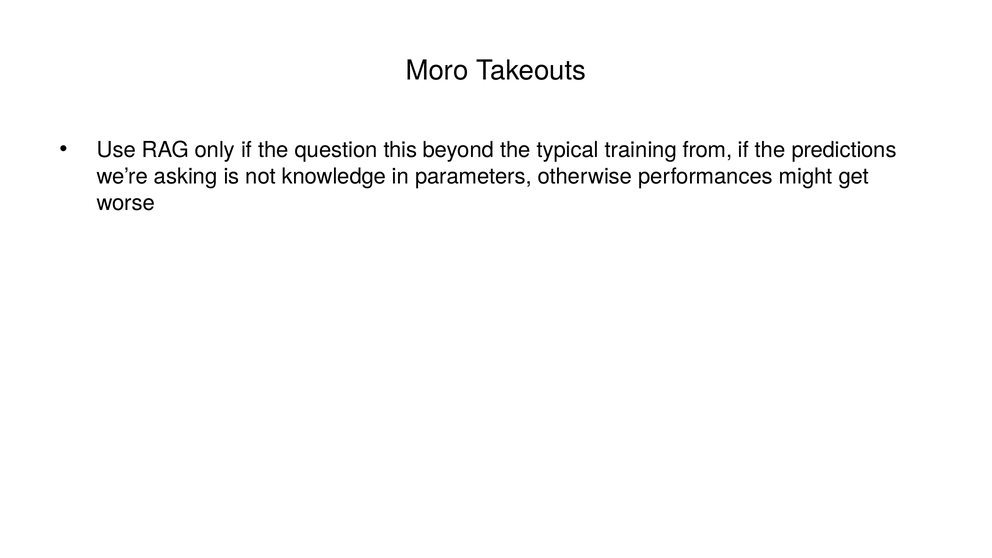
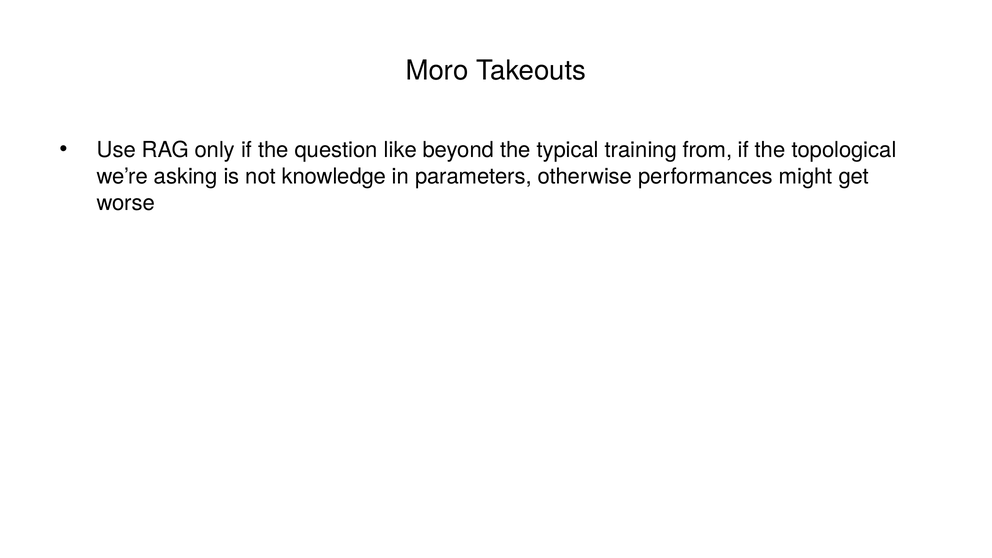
this: this -> like (400, 150)
predictions: predictions -> topological (844, 150)
